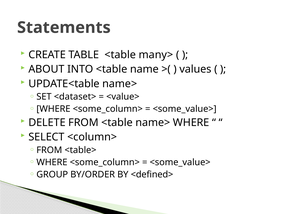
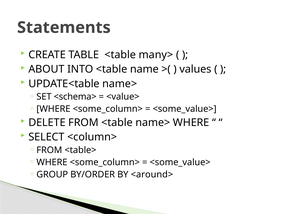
<dataset>: <dataset> -> <schema> (75, 97)
<defined>: <defined> -> <around> (152, 174)
